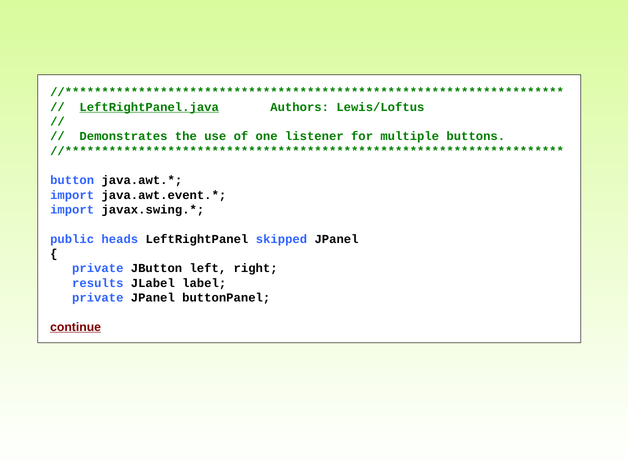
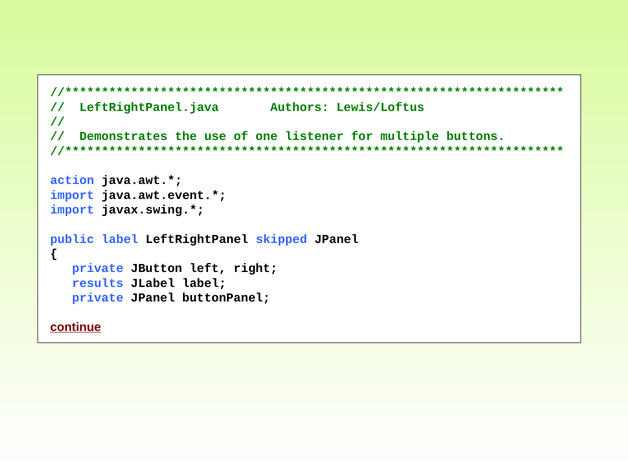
LeftRightPanel.java underline: present -> none (149, 107)
button: button -> action (72, 180)
public heads: heads -> label (120, 239)
